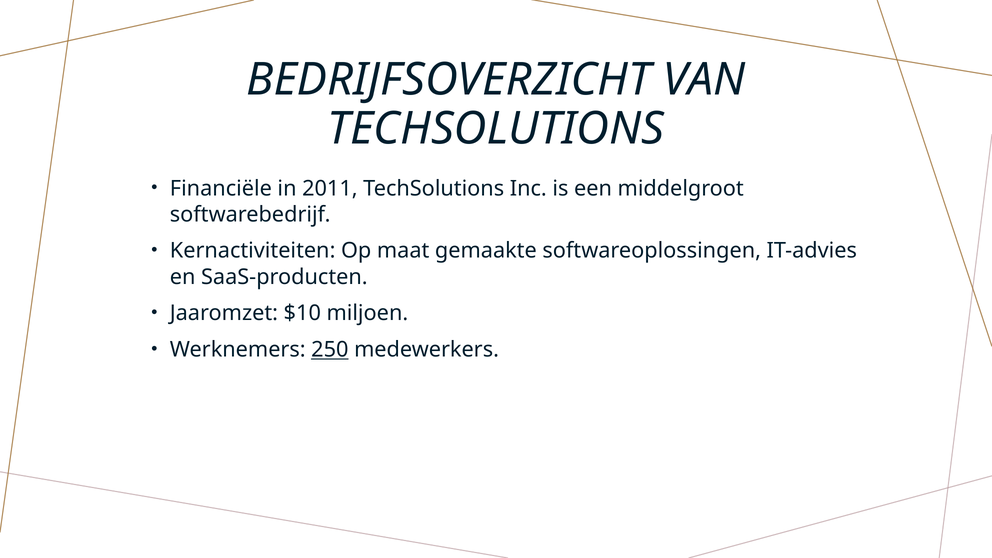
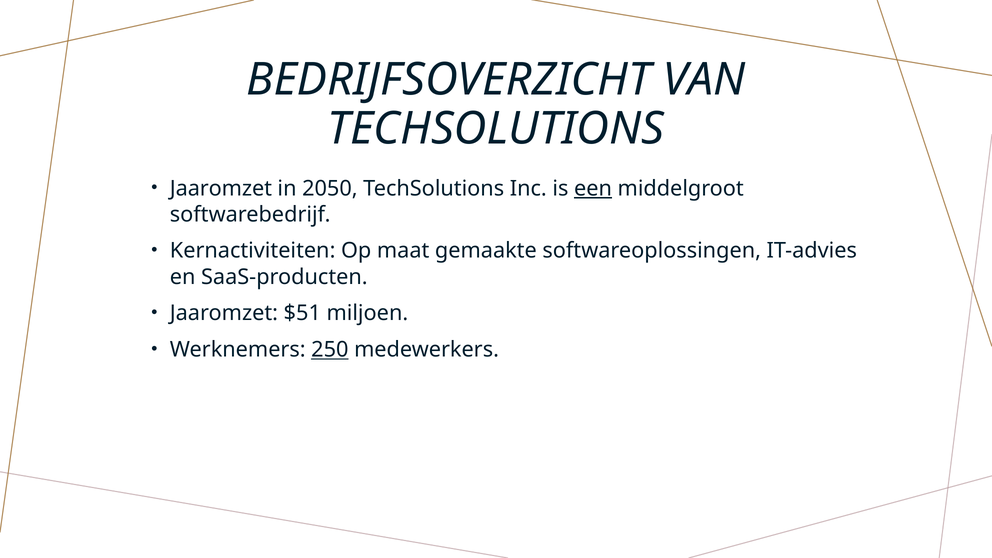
Financiële: Financiële -> Jaaromzet (221, 188)
2011: 2011 -> 2050 (330, 188)
een underline: none -> present (593, 188)
$10: $10 -> $51 (302, 313)
